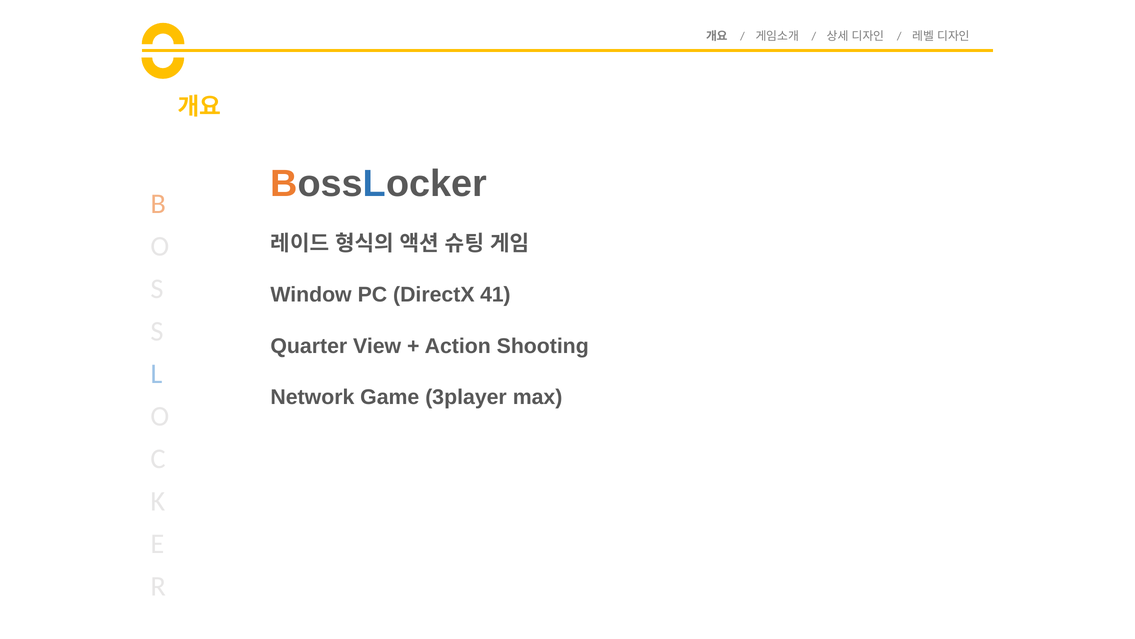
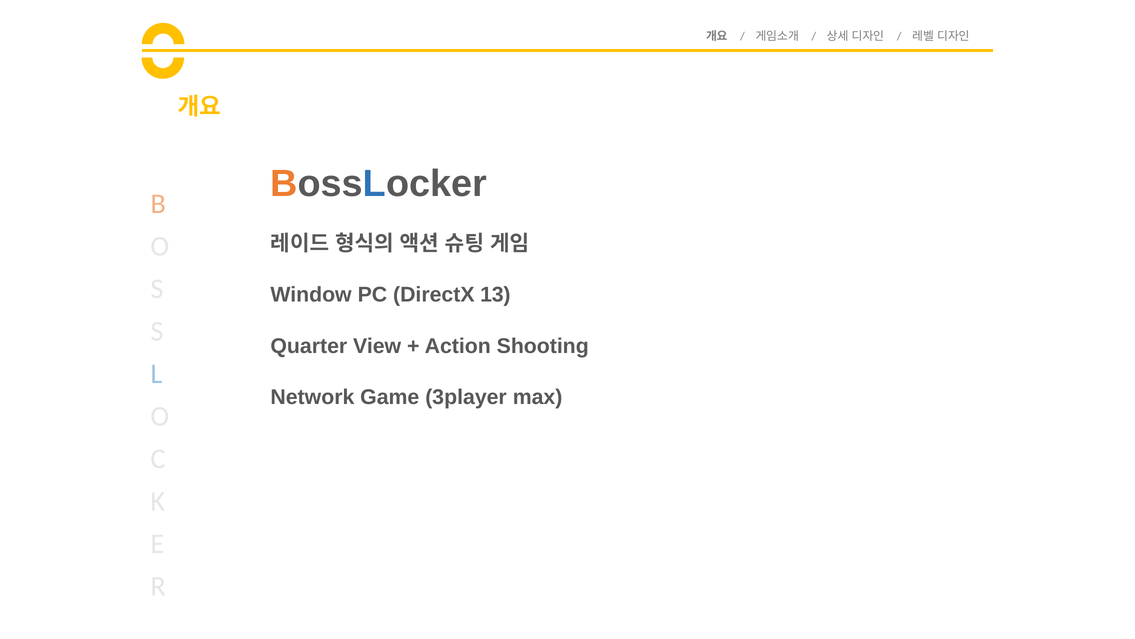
41: 41 -> 13 (495, 295)
